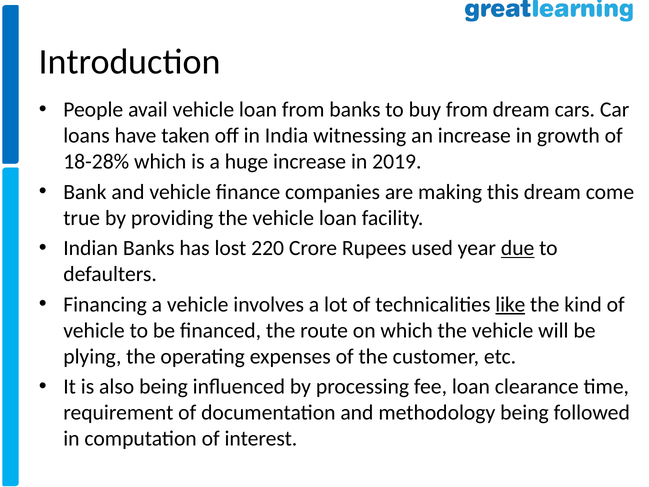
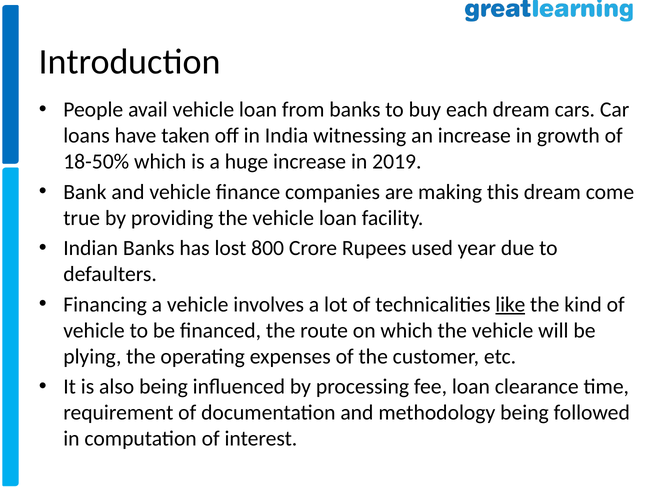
buy from: from -> each (467, 110)
18-28%: 18-28% -> 18-50% (96, 162)
220: 220 -> 800 (268, 248)
due underline: present -> none (518, 248)
